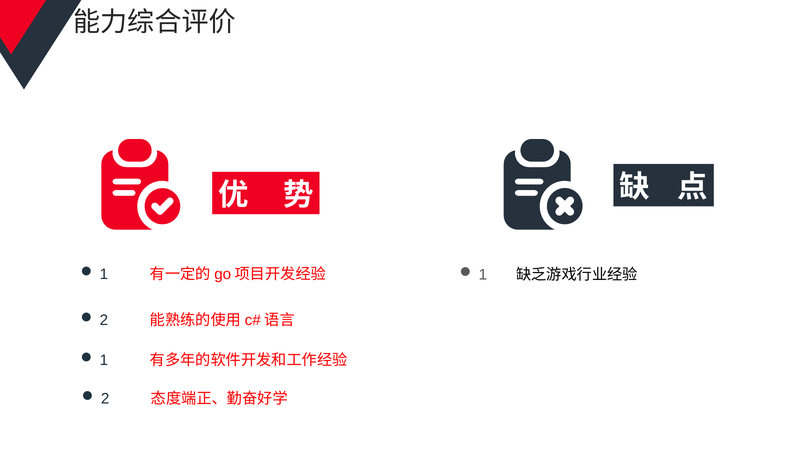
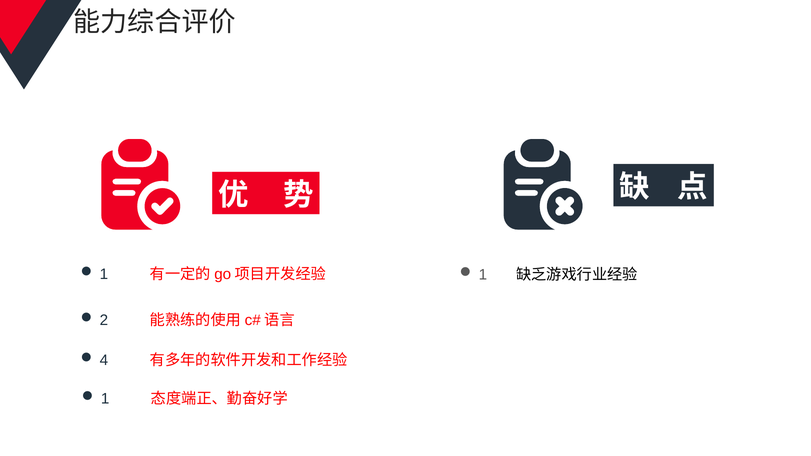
1: 1 -> 4 (104, 360)
2: 2 -> 1 (105, 399)
